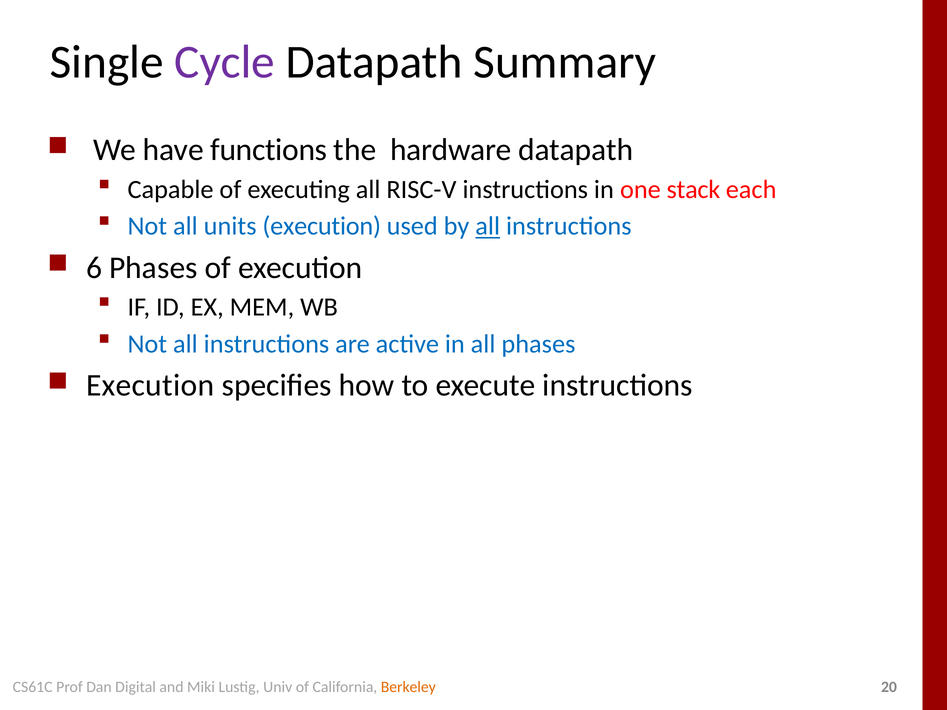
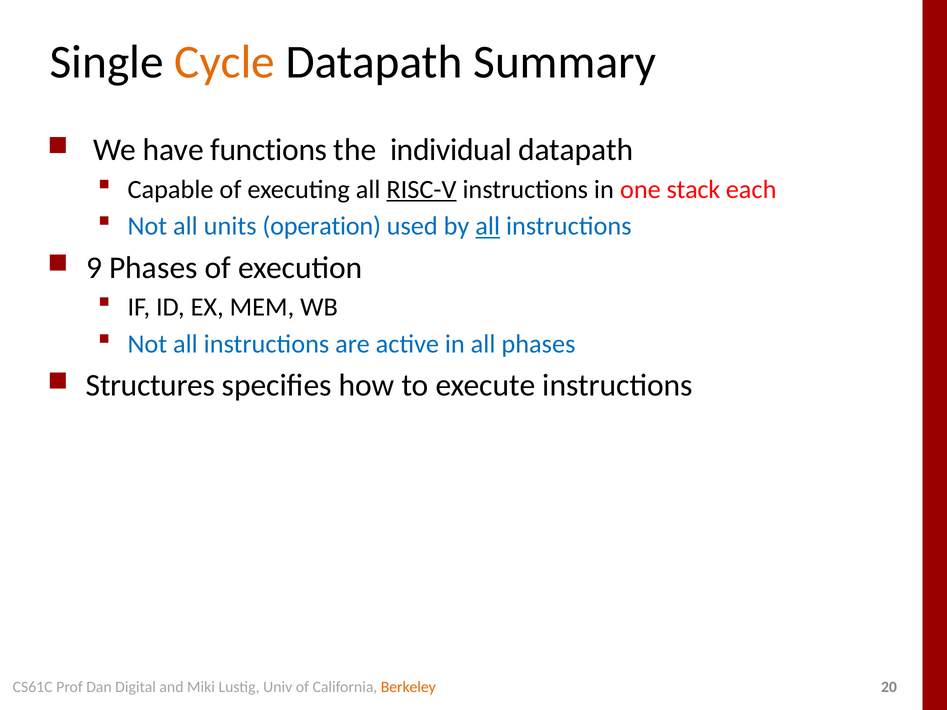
Cycle colour: purple -> orange (225, 62)
hardware: hardware -> individual (451, 150)
RISC-V underline: none -> present (421, 189)
units execution: execution -> operation (322, 226)
6: 6 -> 9 (94, 268)
Execution: Execution -> Structures (150, 386)
